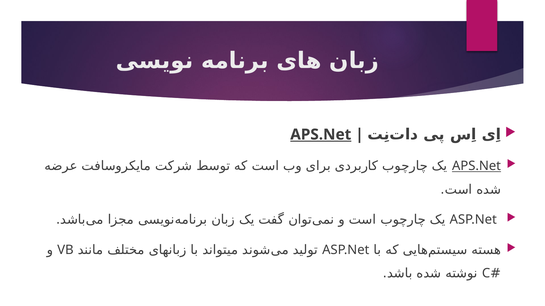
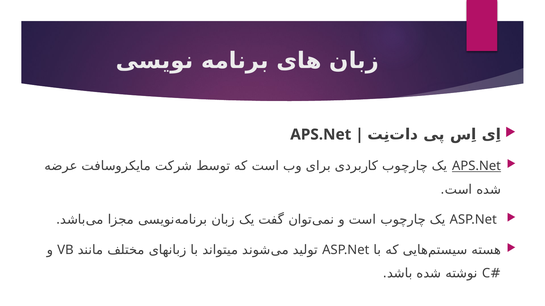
APS.Net underline: present -> none (321, 135)
